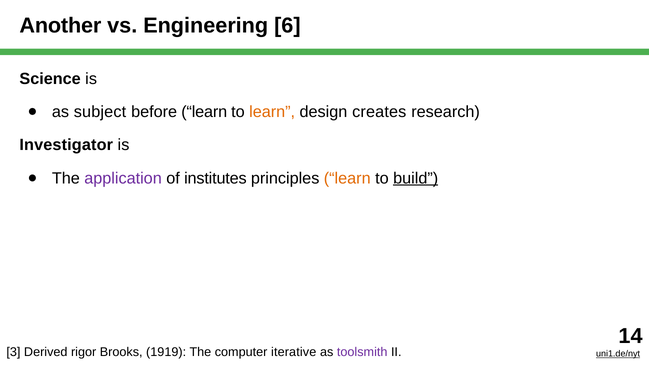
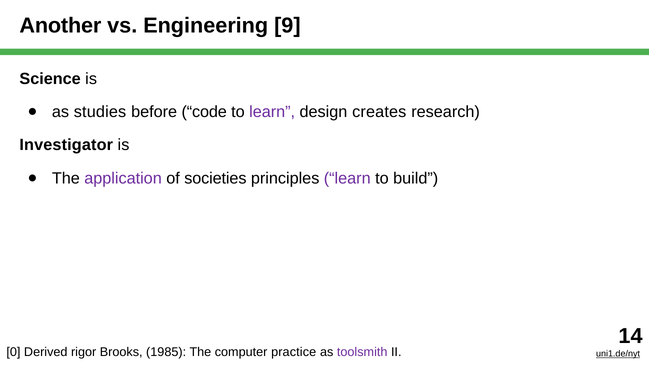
6: 6 -> 9 (287, 26)
subject: subject -> studies (100, 112)
before learn: learn -> code (204, 112)
learn colour: orange -> purple (272, 112)
institutes: institutes -> societies (215, 178)
learn colour: orange -> purple (347, 178)
build underline: present -> none (416, 178)
3: 3 -> 0 (13, 352)
1919: 1919 -> 1985 (166, 352)
iterative: iterative -> practice (294, 352)
